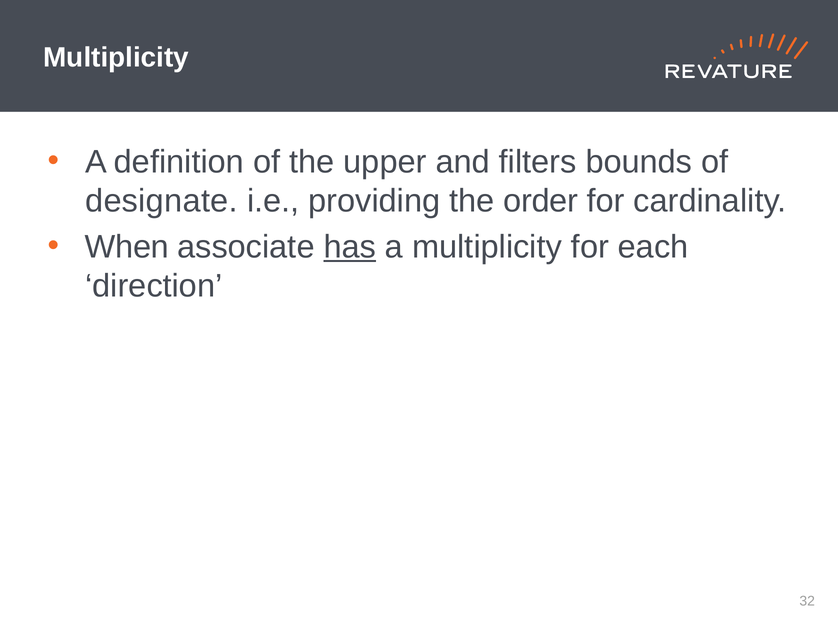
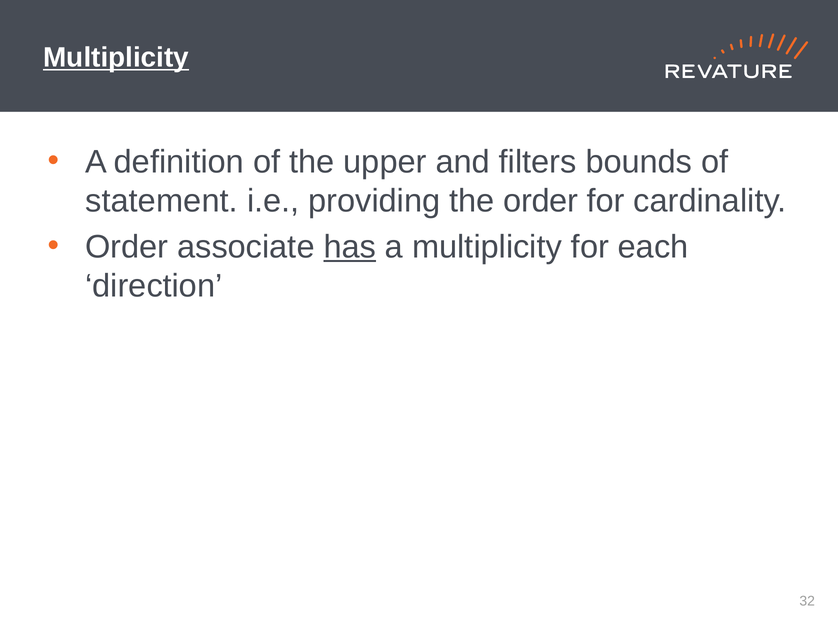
Multiplicity underline: none -> present (116, 58)
designate: designate -> statement (162, 201)
When: When -> Order (127, 247)
